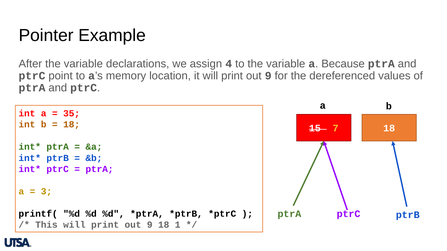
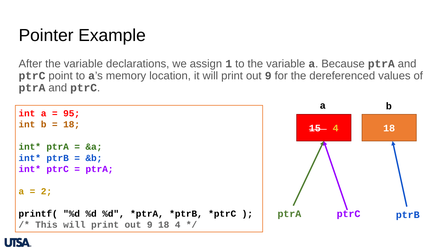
4: 4 -> 1 (229, 64)
35: 35 -> 95 (72, 114)
15 7: 7 -> 4 (336, 129)
3: 3 -> 2 (46, 192)
18 1: 1 -> 4 (178, 225)
